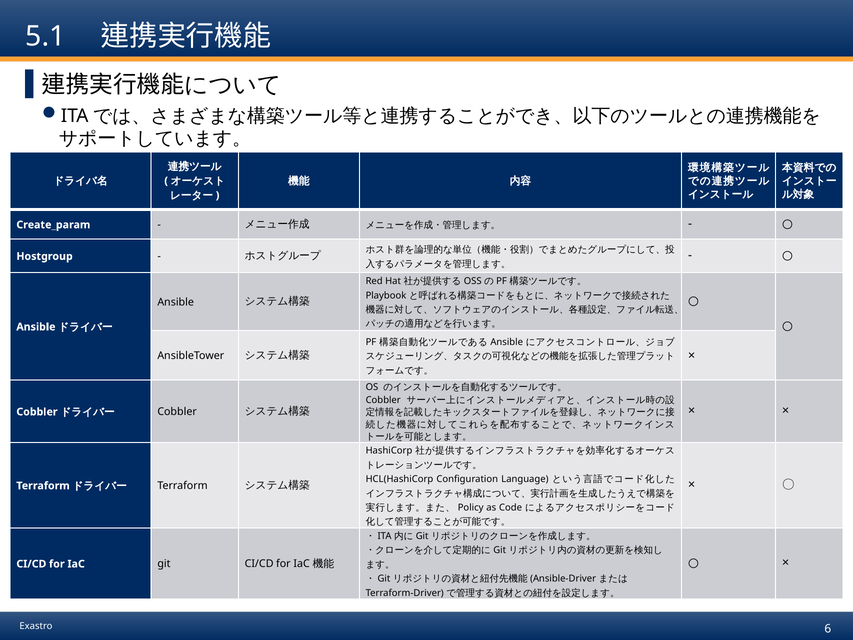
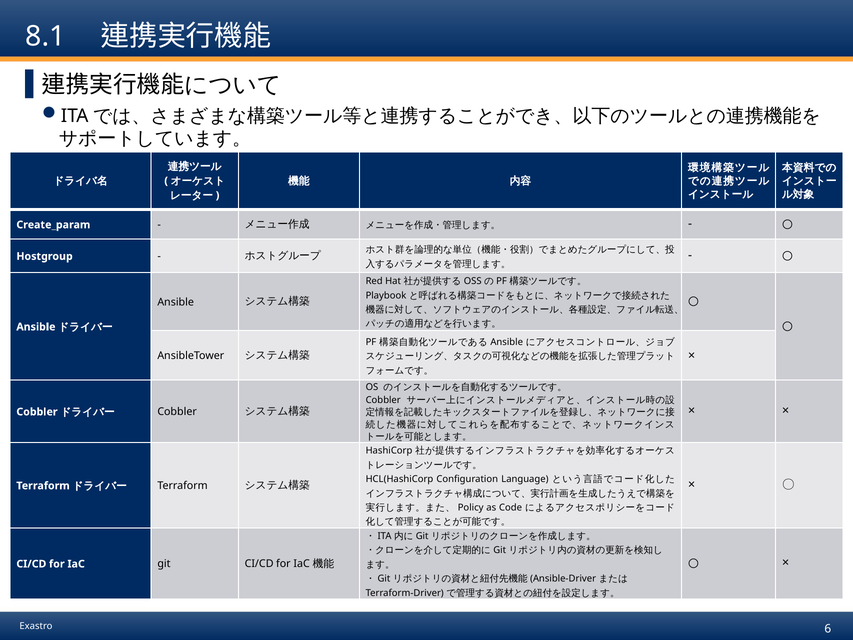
5.1: 5.1 -> 8.1 (45, 36)
